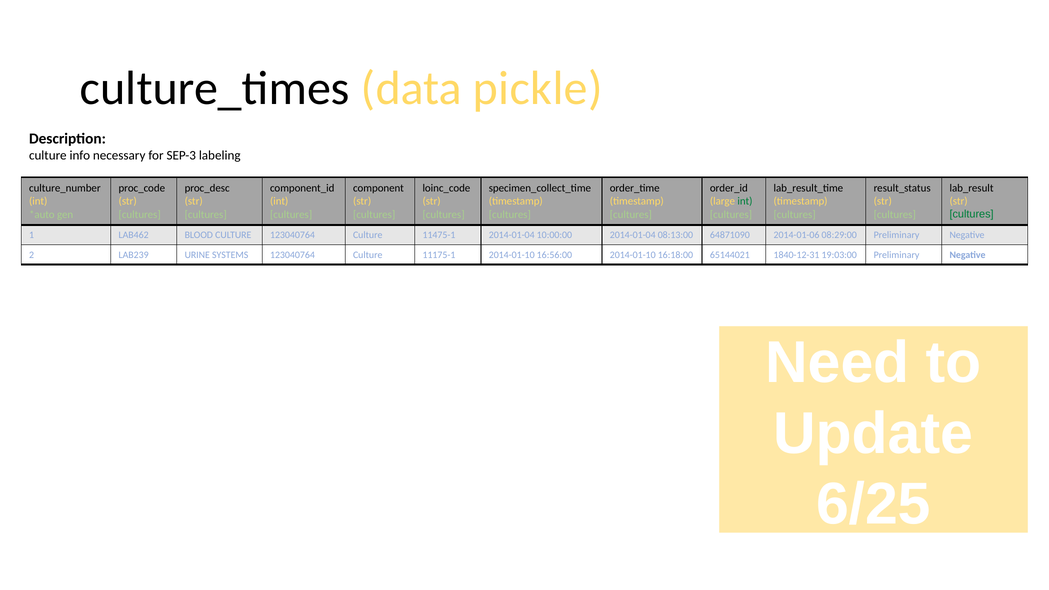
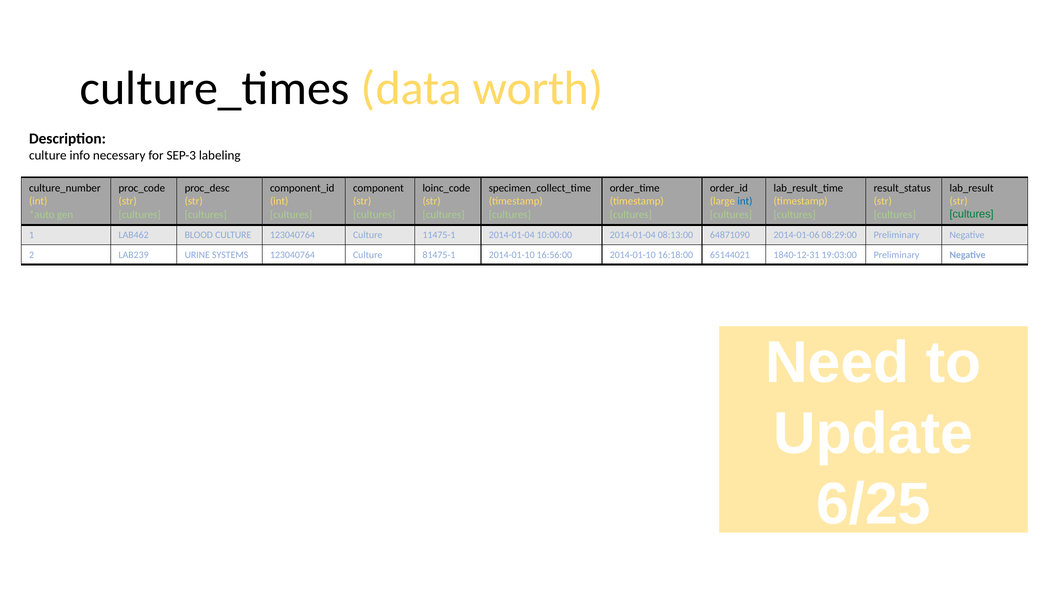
pickle: pickle -> worth (538, 88)
int colour: green -> blue (745, 201)
11175-1: 11175-1 -> 81475-1 (439, 255)
